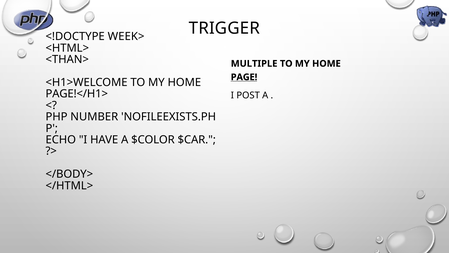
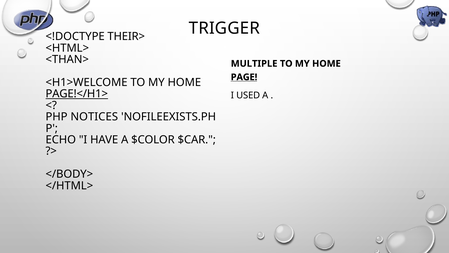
WEEK>: WEEK> -> THEIR> (126, 36)
PAGE!</H1> underline: none -> present (77, 94)
POST: POST -> USED (248, 95)
NUMBER: NUMBER -> NOTICES (94, 117)
